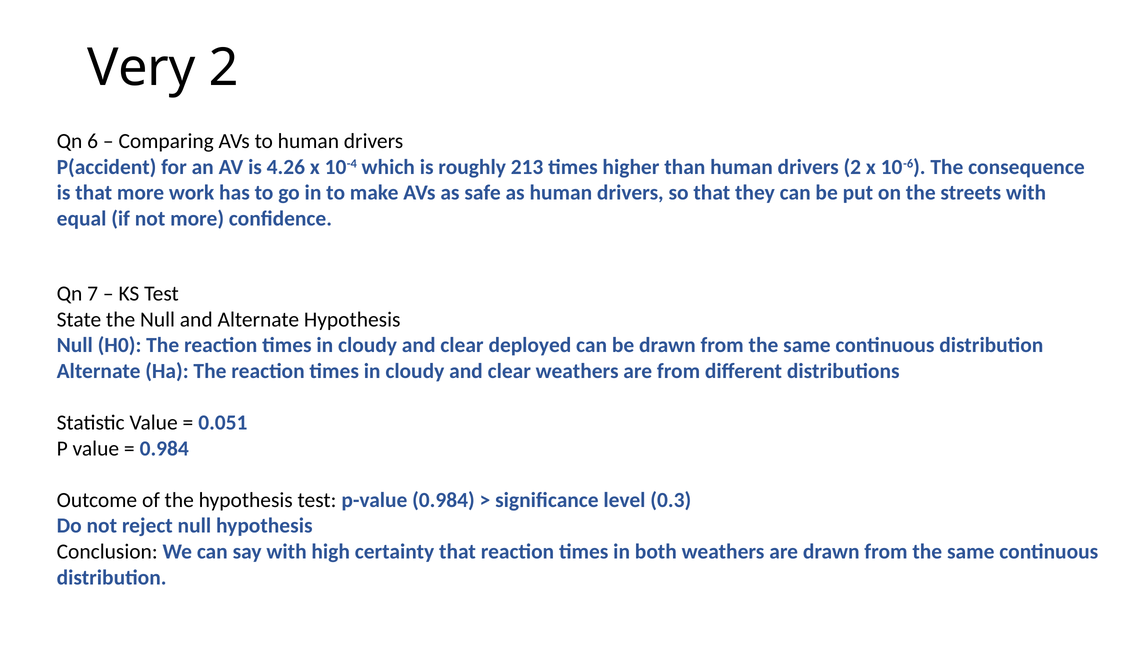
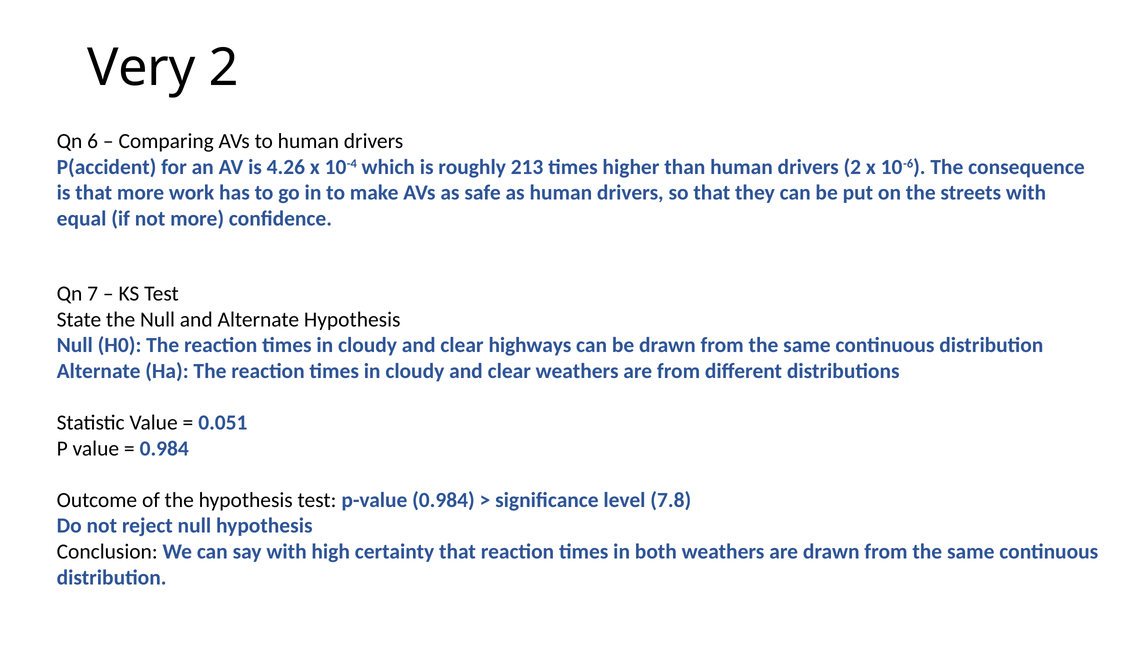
deployed: deployed -> highways (530, 345)
0.3: 0.3 -> 7.8 (671, 500)
